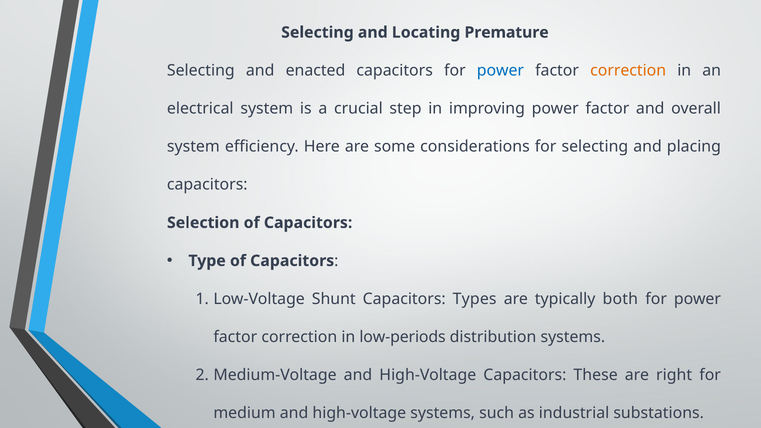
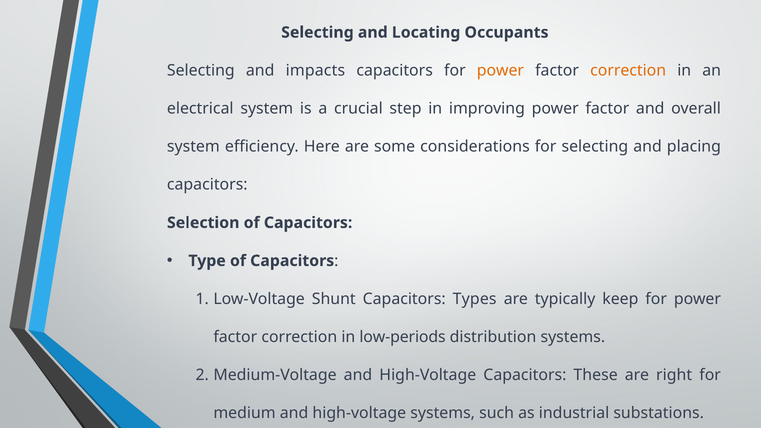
Premature: Premature -> Occupants (507, 32)
enacted: enacted -> impacts (315, 71)
power colour: blue -> orange (500, 71)
both: both -> keep (620, 299)
